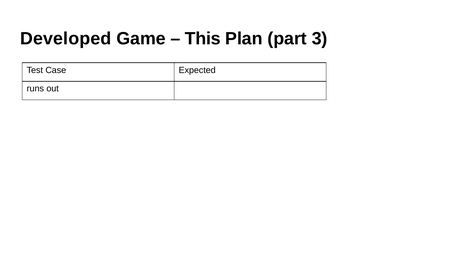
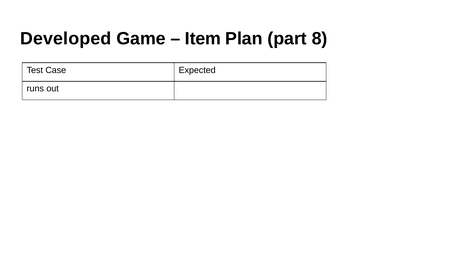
This: This -> Item (203, 39)
3: 3 -> 8 (320, 39)
